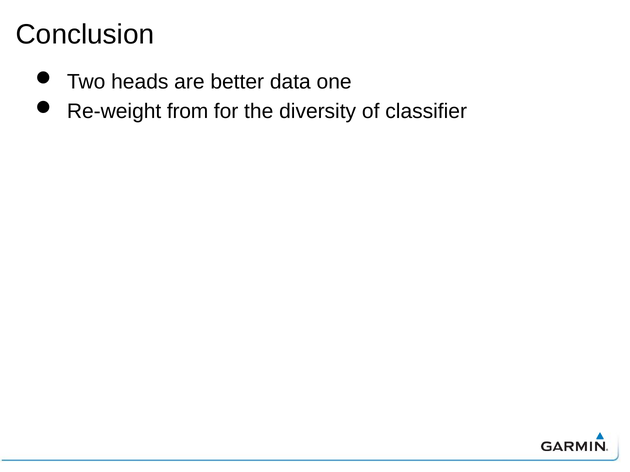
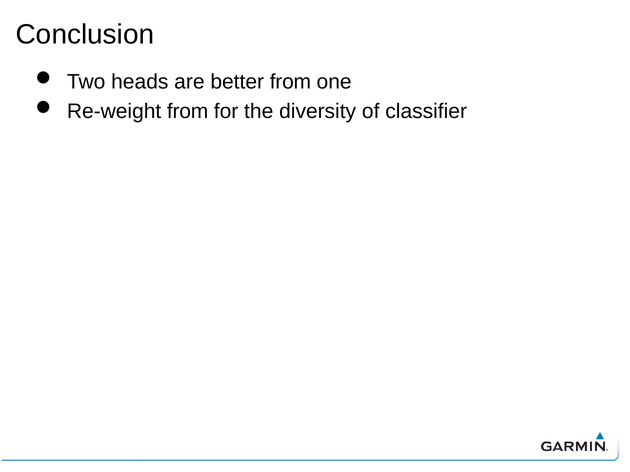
better data: data -> from (290, 82)
